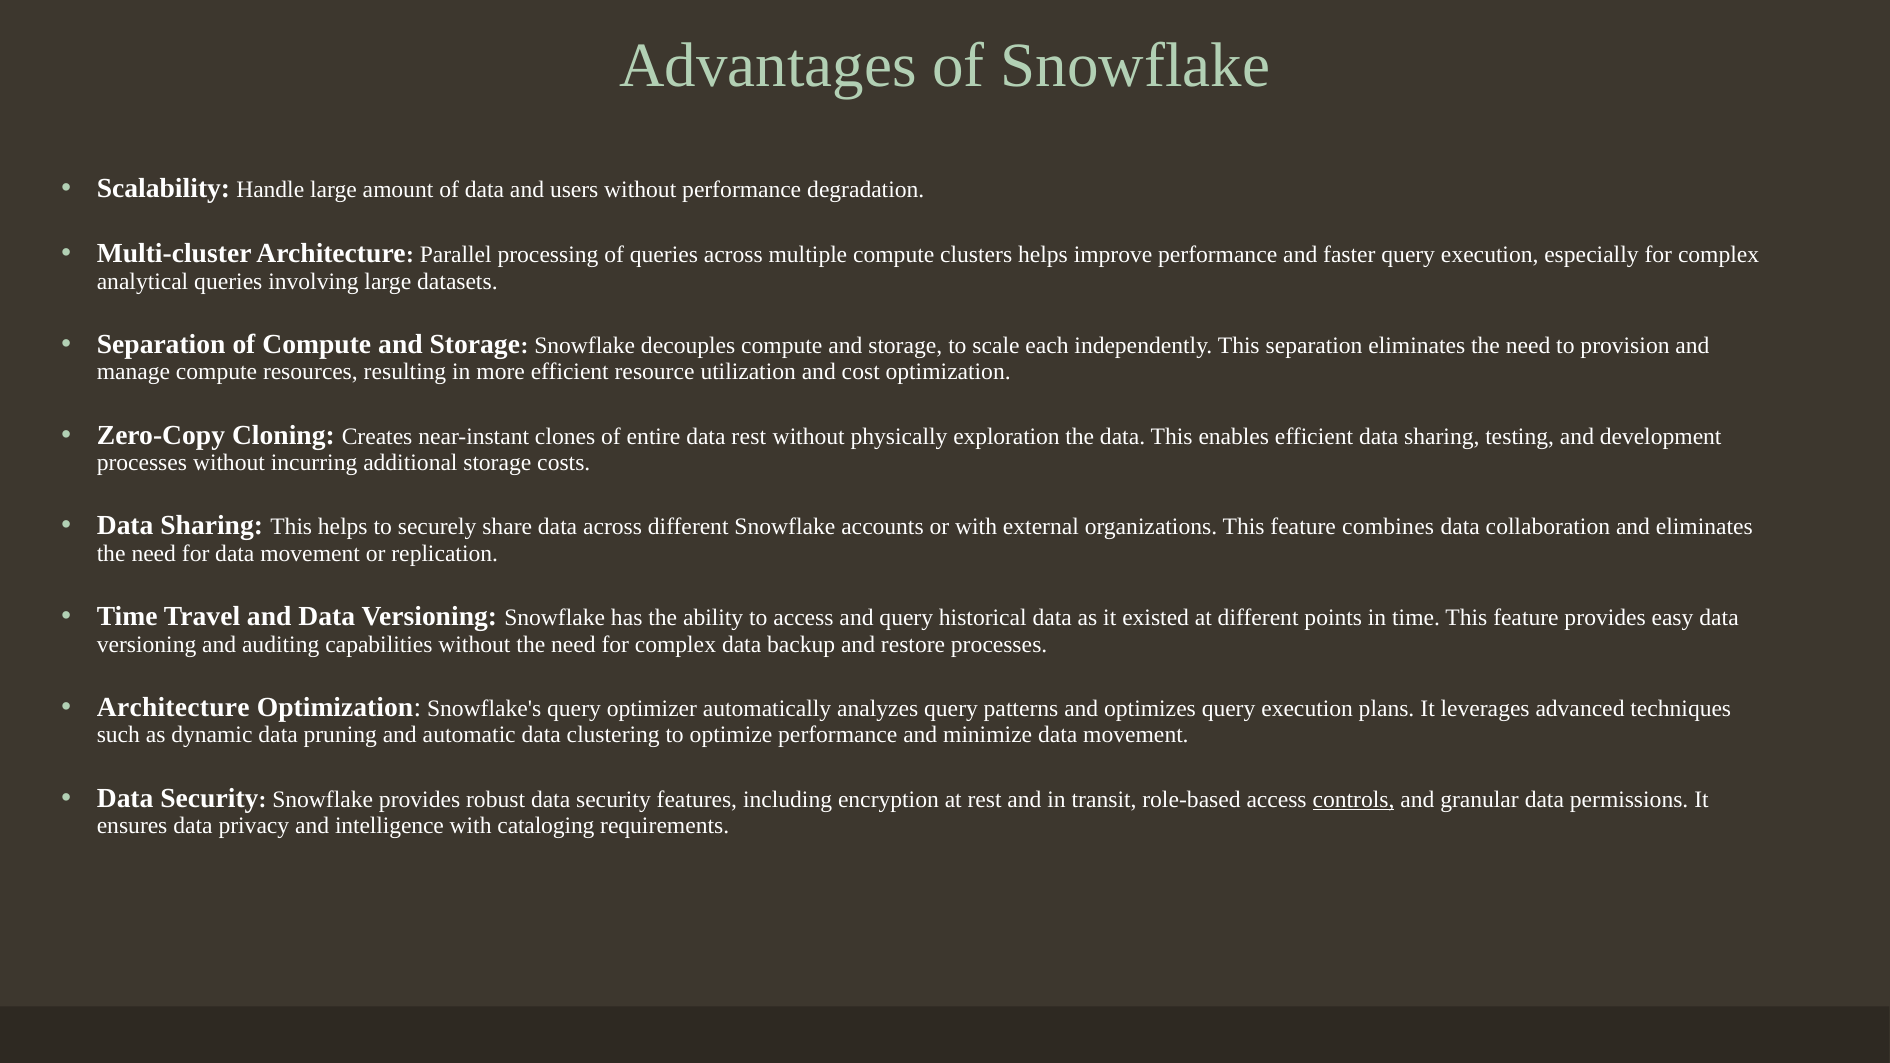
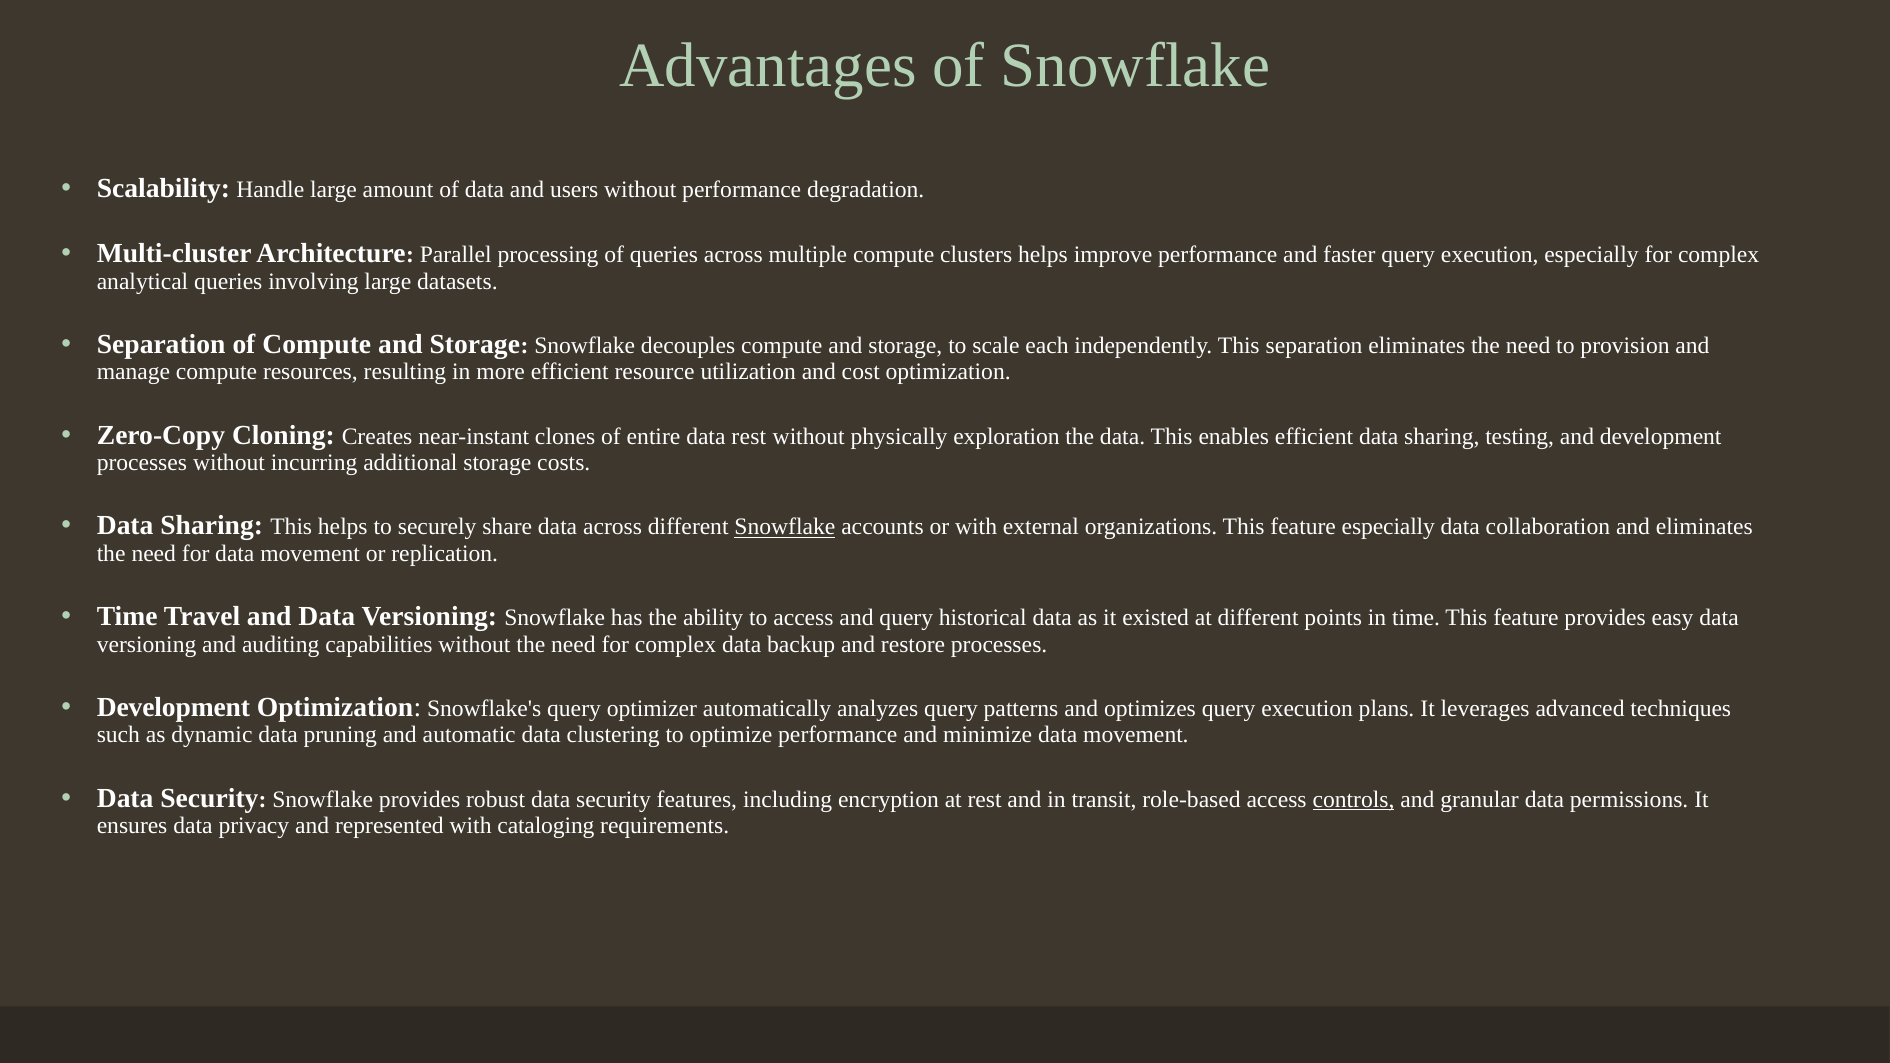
Snowflake underline: none -> present (785, 527)
feature combines: combines -> especially (1388, 527)
Architecture: Architecture -> Development (173, 707)
intelligence: intelligence -> represented (389, 826)
